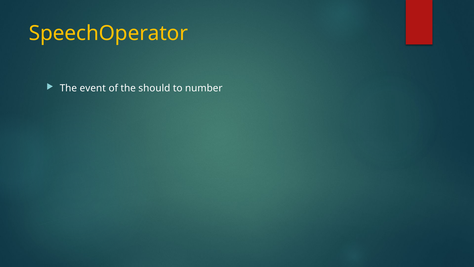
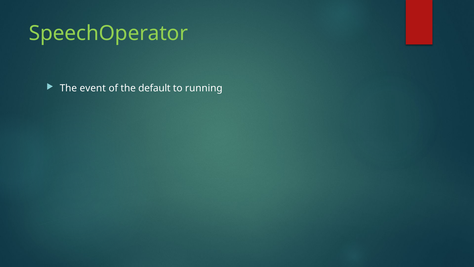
SpeechOperator colour: yellow -> light green (108, 33)
should: should -> default (154, 88)
number: number -> running (204, 88)
